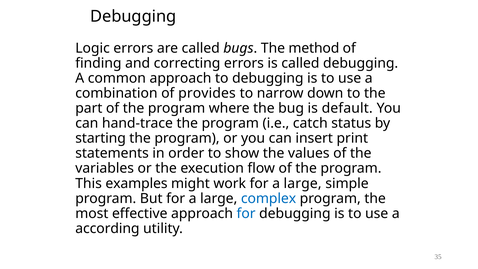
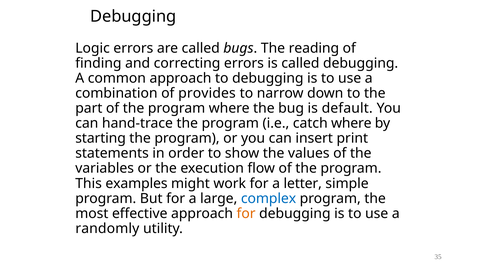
method: method -> reading (314, 48)
catch status: status -> where (351, 123)
work for a large: large -> letter (303, 183)
for colour: blue -> orange (246, 213)
according: according -> randomly (107, 228)
